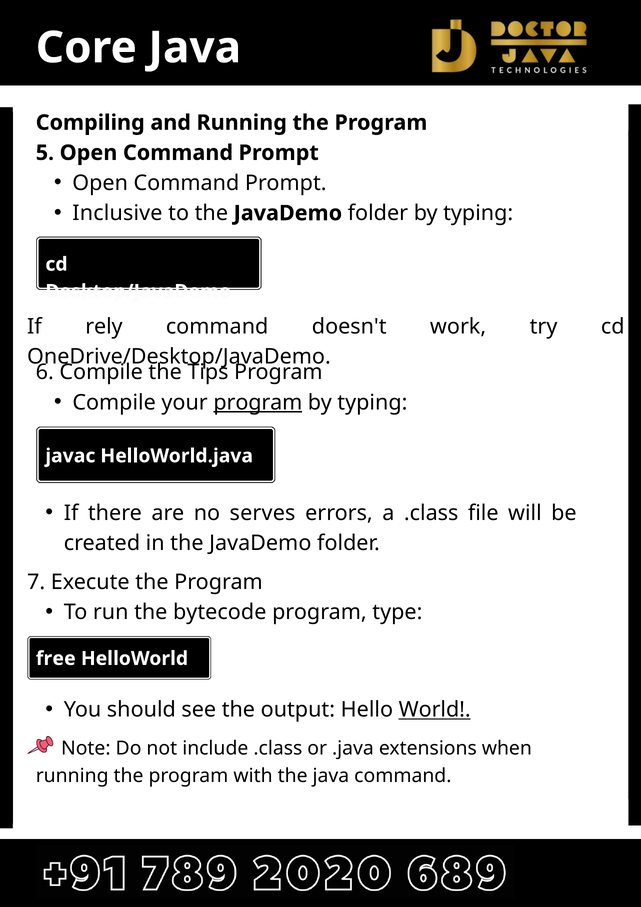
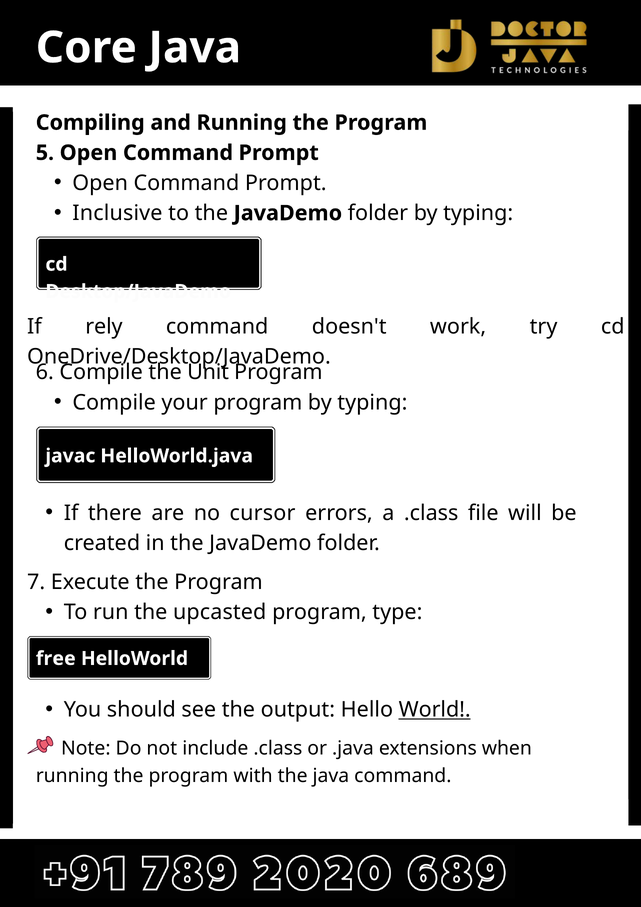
Tips: Tips -> Unit (208, 372)
program underline: present -> none (258, 403)
serves: serves -> cursor (263, 513)
bytecode: bytecode -> upcasted (220, 612)
